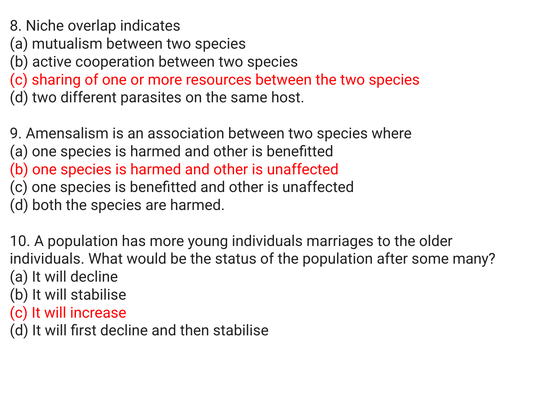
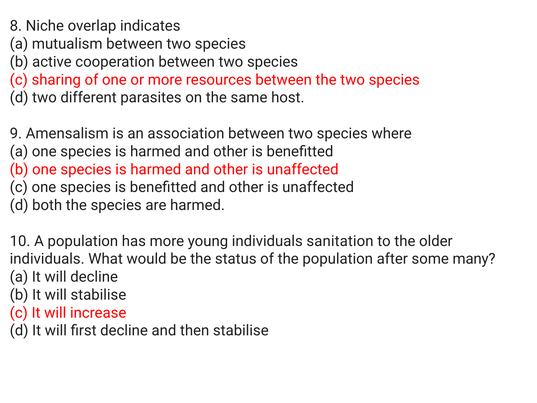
marriages: marriages -> sanitation (340, 241)
